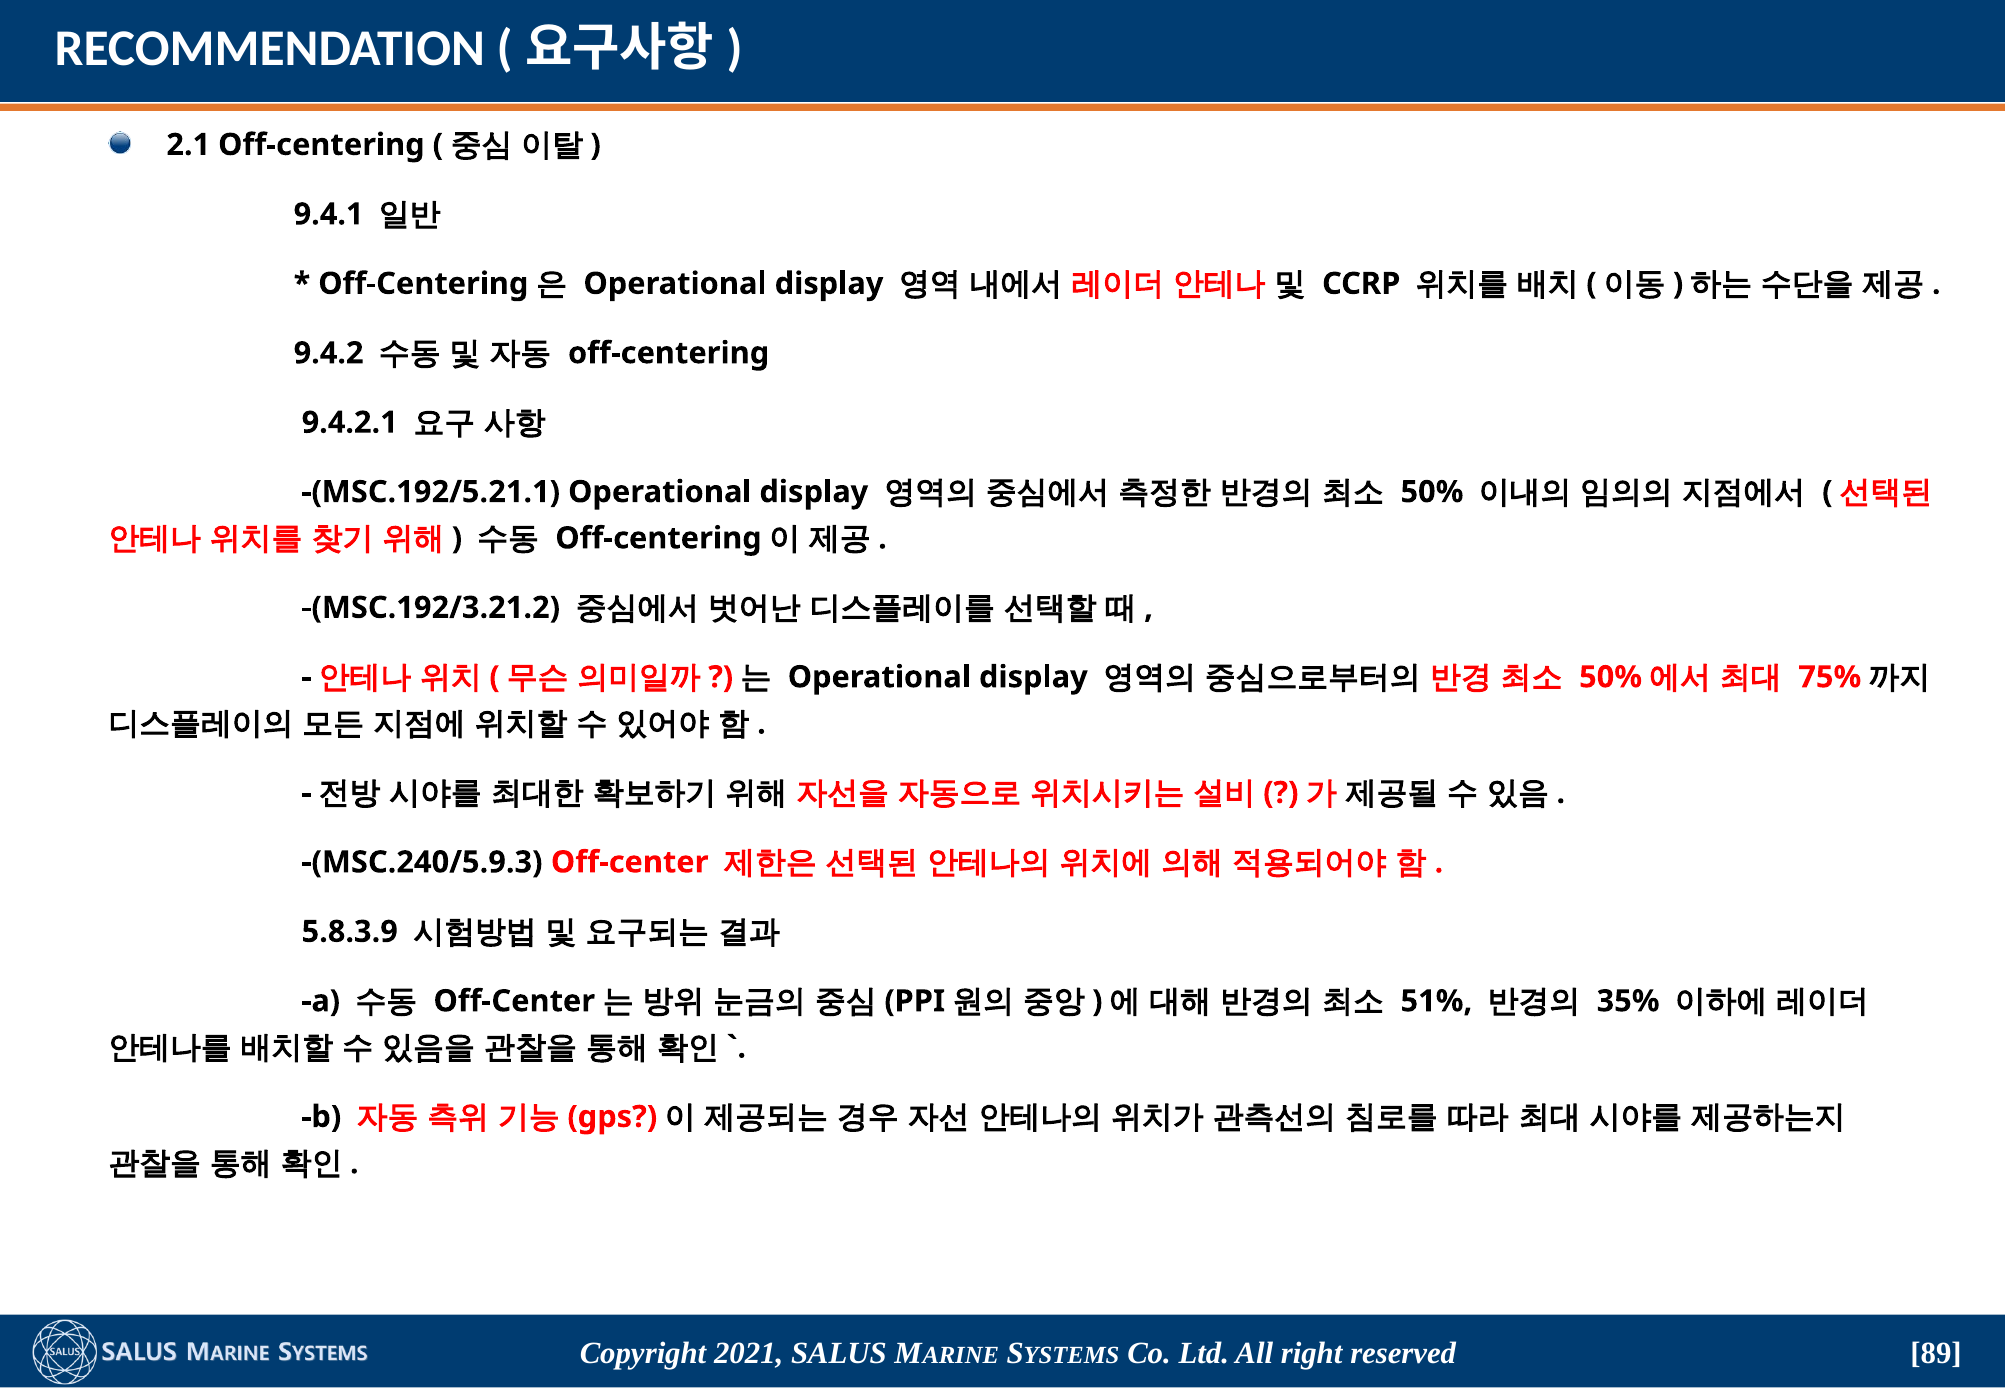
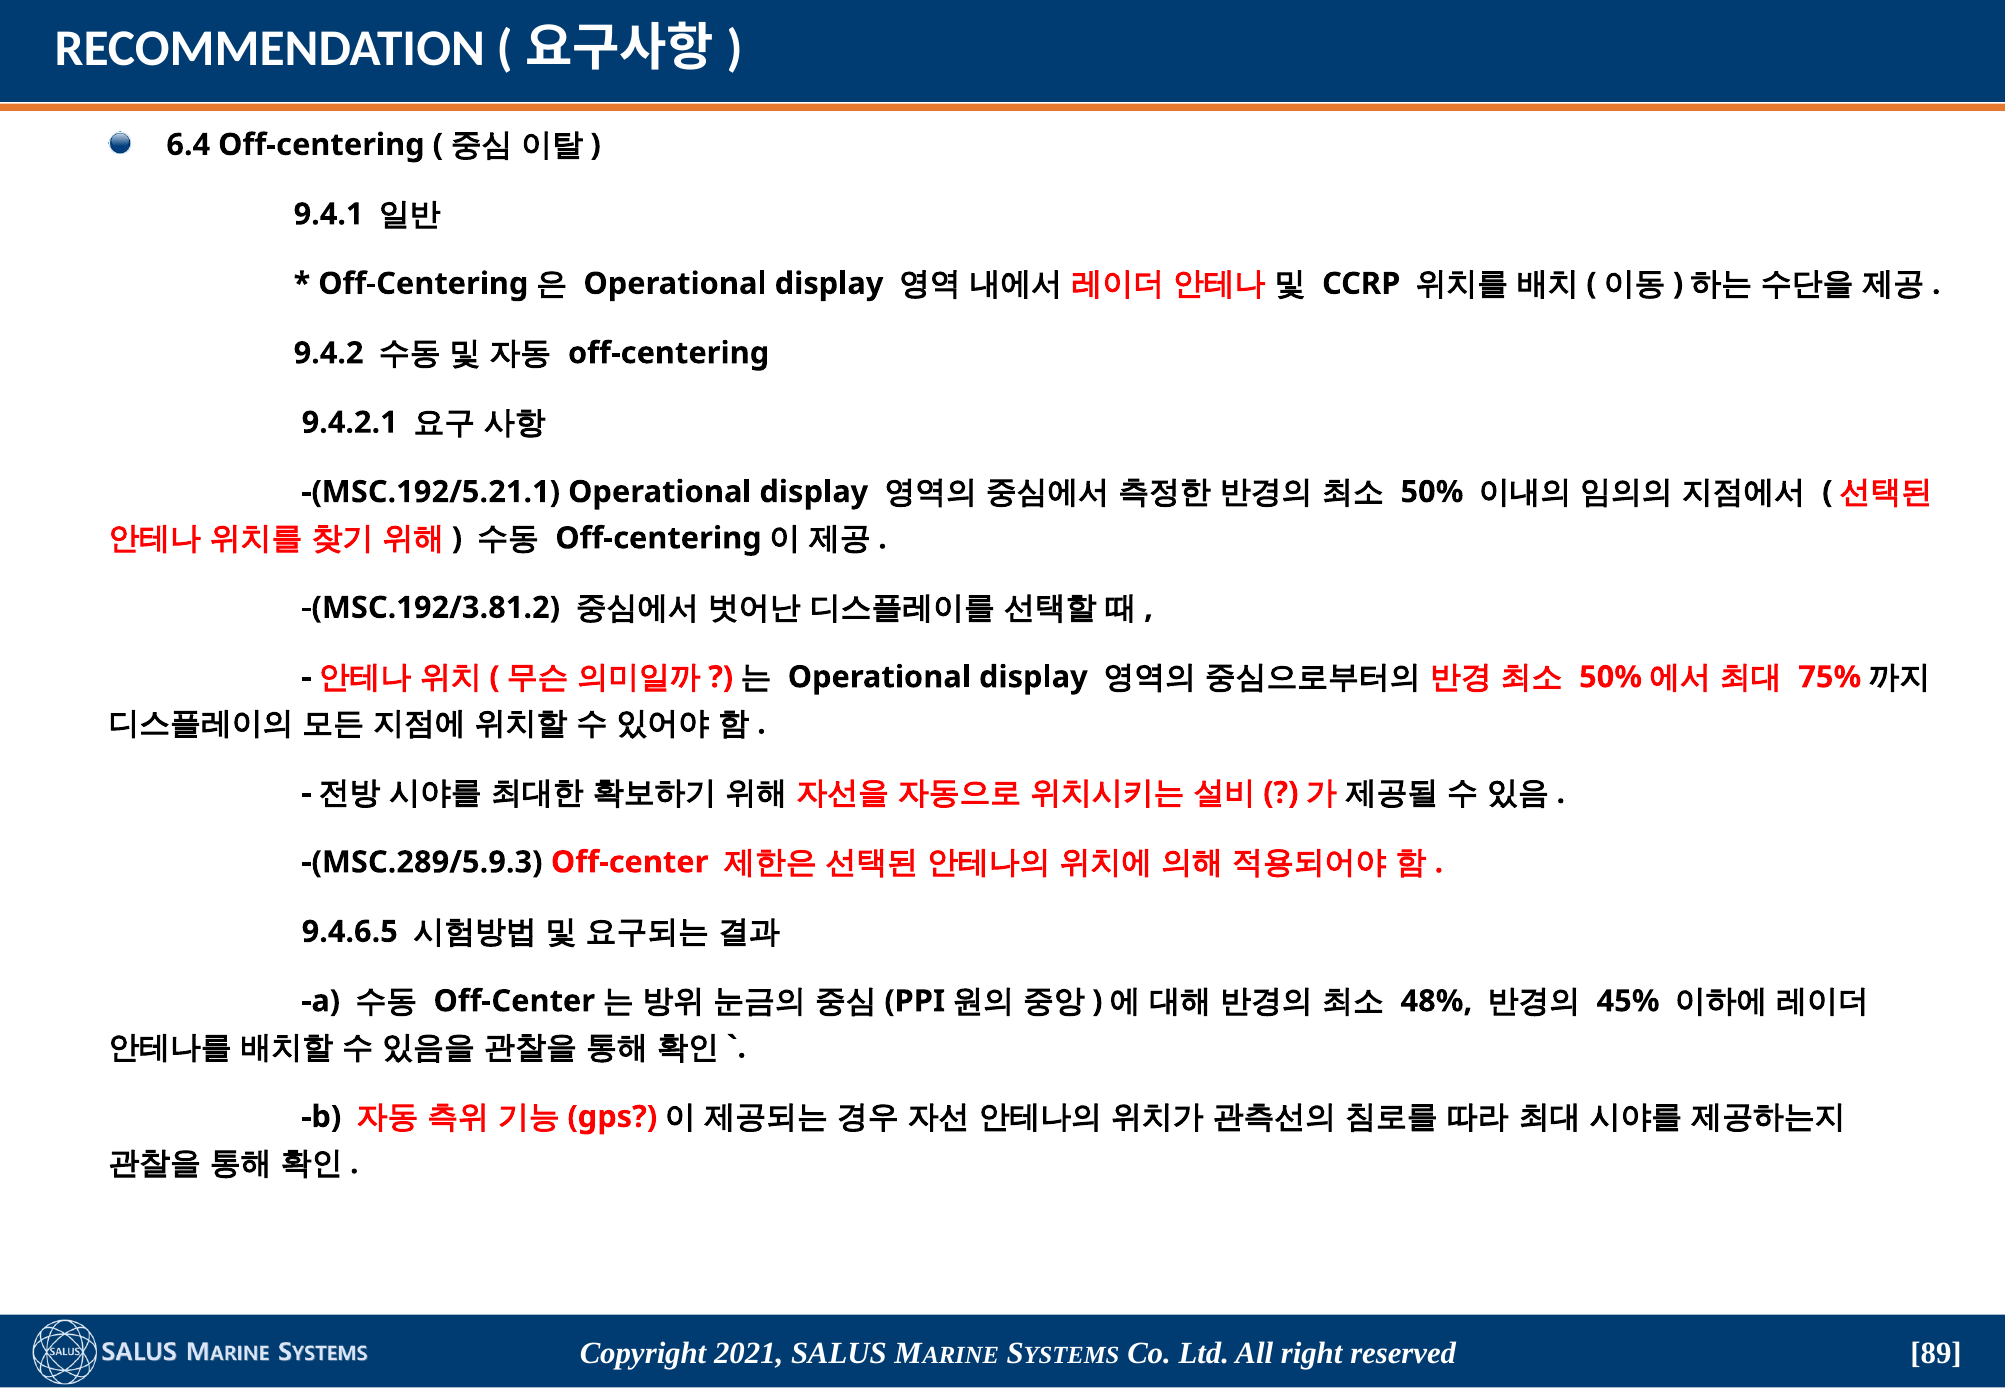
2.1: 2.1 -> 6.4 (188, 145)
-(MSC.192/3.21.2: -(MSC.192/3.21.2 -> -(MSC.192/3.81.2 (431, 608)
-(MSC.240/5.9.3: -(MSC.240/5.9.3 -> -(MSC.289/5.9.3 (422, 862)
5.8.3.9: 5.8.3.9 -> 9.4.6.5 (350, 932)
51%: 51% -> 48% (1436, 1001)
35%: 35% -> 45% (1628, 1001)
